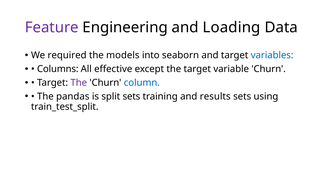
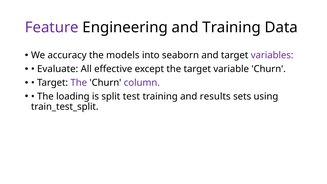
and Loading: Loading -> Training (232, 27)
required: required -> accuracy (67, 55)
variables colour: blue -> purple (272, 55)
Columns: Columns -> Evaluate (58, 69)
column colour: blue -> purple (142, 83)
pandas: pandas -> loading (73, 96)
split sets: sets -> test (131, 96)
